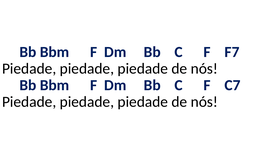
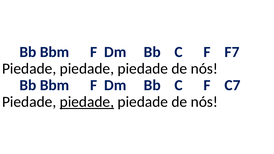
piedade underline: none -> present (87, 102)
